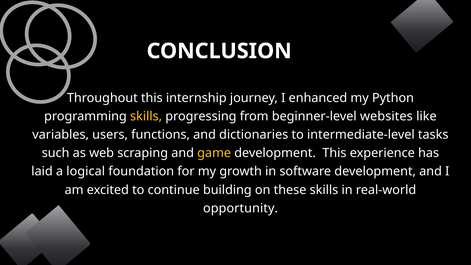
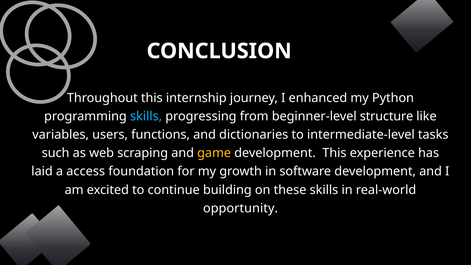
skills colour: yellow -> light blue (146, 116)
websites: websites -> structure (387, 116)
logical: logical -> access (86, 171)
